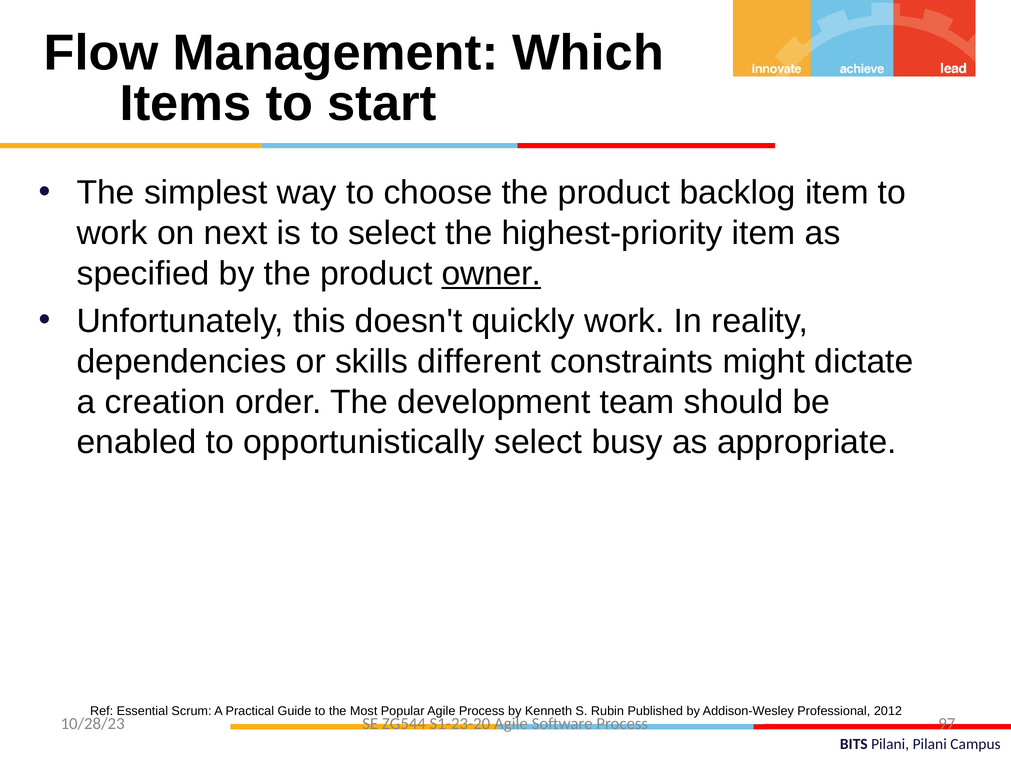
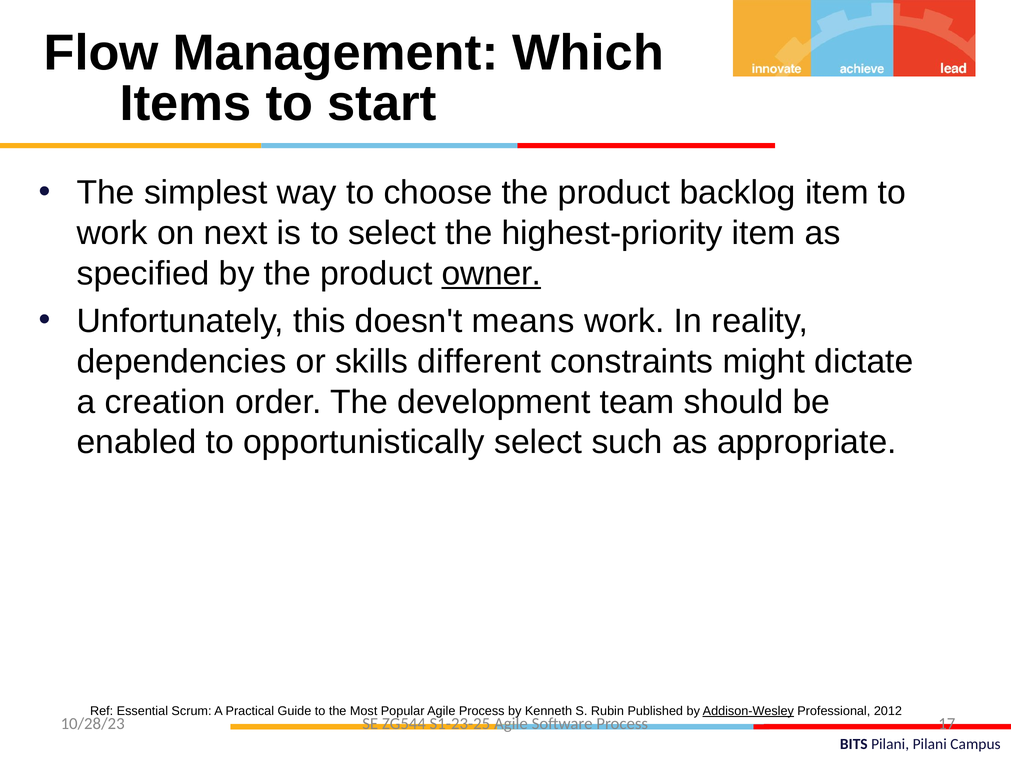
quickly: quickly -> means (523, 321)
busy: busy -> such (627, 442)
Addison-Wesley underline: none -> present (748, 711)
S1-23-20: S1-23-20 -> S1-23-25 (460, 724)
97: 97 -> 17 (947, 724)
